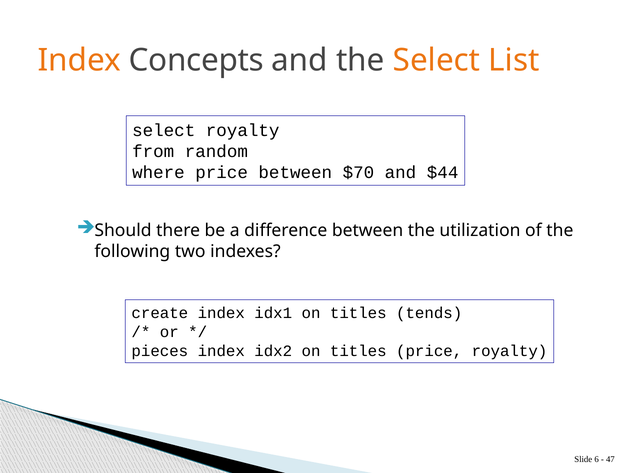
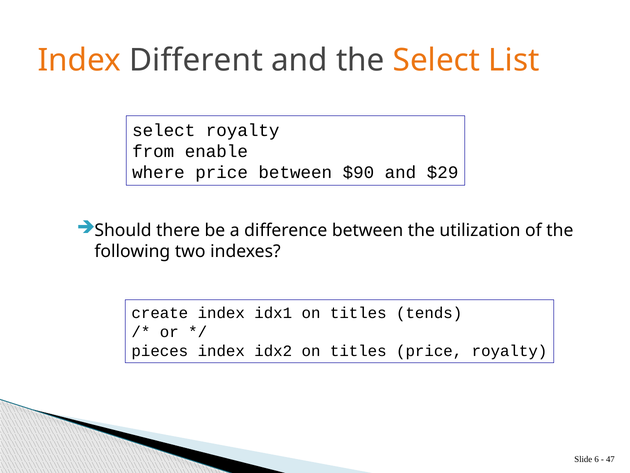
Concepts: Concepts -> Different (196, 60)
random: random -> enable (216, 151)
$70: $70 -> $90 (358, 172)
$44: $44 -> $29 (443, 172)
